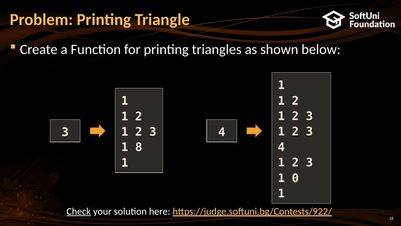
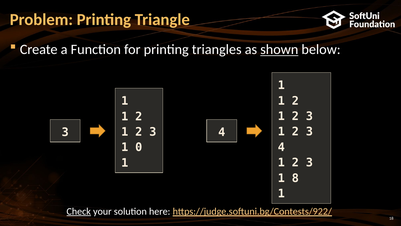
shown underline: none -> present (279, 49)
8: 8 -> 0 (139, 147)
0: 0 -> 8 (295, 178)
